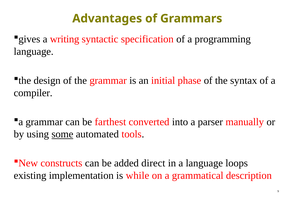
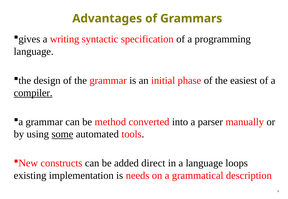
syntax: syntax -> easiest (244, 81)
compiler underline: none -> present (33, 93)
farthest: farthest -> method (110, 122)
while: while -> needs (138, 176)
